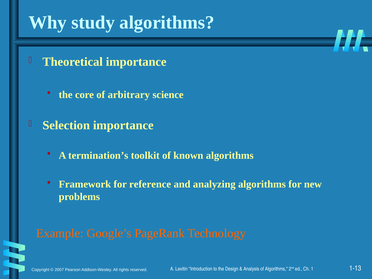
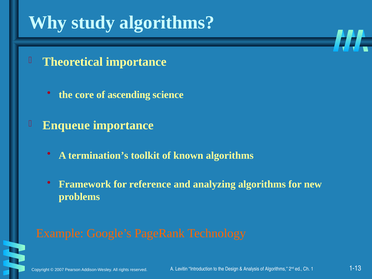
arbitrary: arbitrary -> ascending (129, 95)
Selection: Selection -> Enqueue (66, 125)
